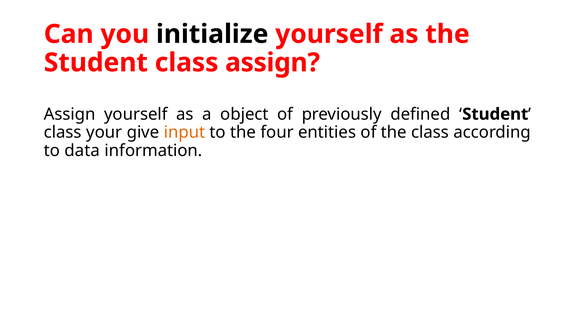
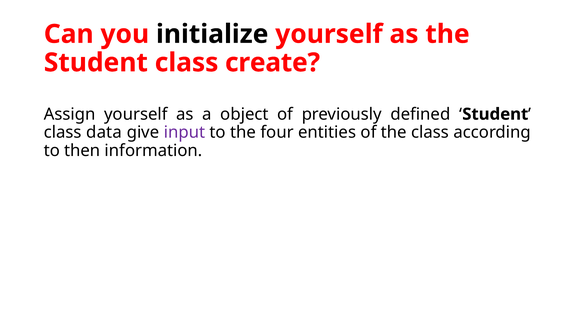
class assign: assign -> create (273, 63)
your: your -> data (104, 132)
input colour: orange -> purple (184, 132)
data: data -> then (82, 150)
